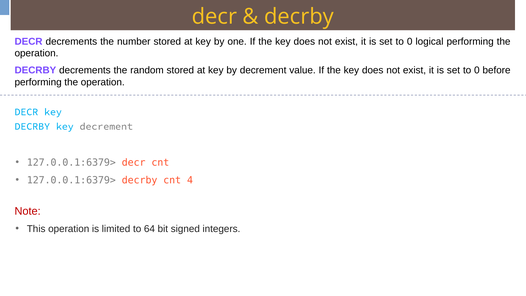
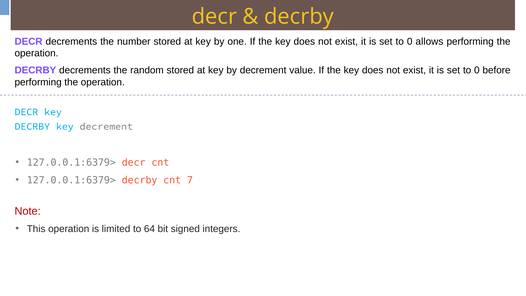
logical: logical -> allows (429, 41)
4: 4 -> 7 (190, 180)
